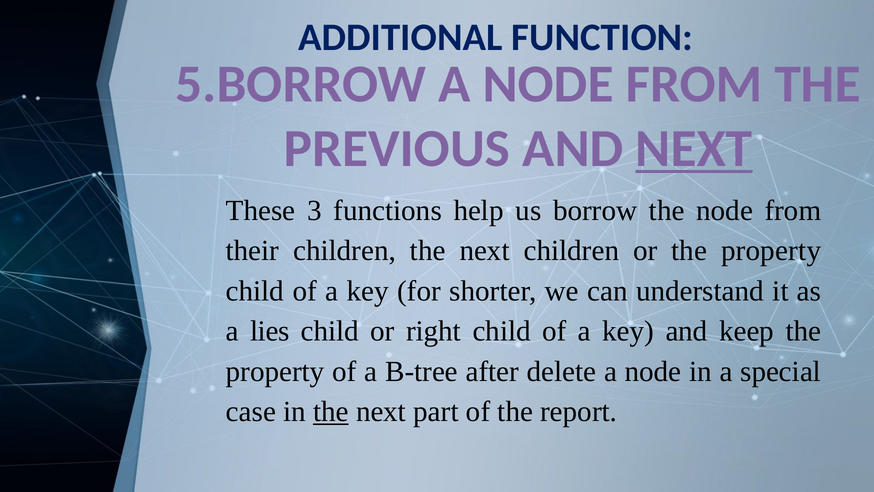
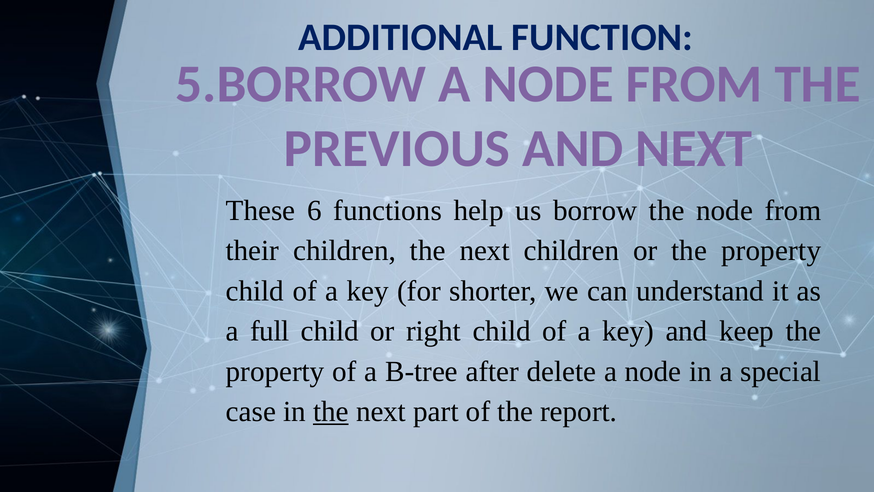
NEXT underline: present -> none (694, 148)
3: 3 -> 6 (314, 210)
lies: lies -> full (270, 331)
